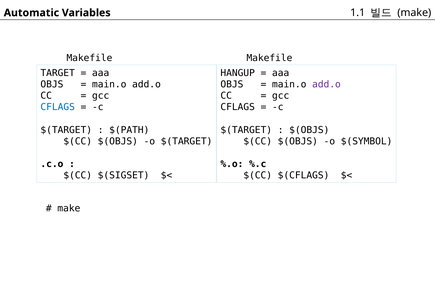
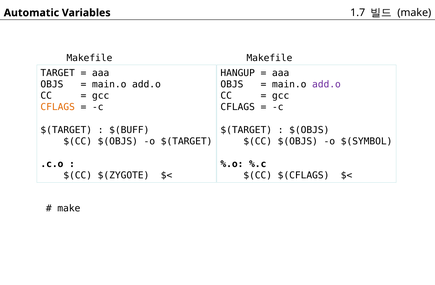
1.1: 1.1 -> 1.7 (358, 13)
CFLAGS colour: blue -> orange (58, 107)
$(PATH: $(PATH -> $(BUFF (129, 130)
$(SIGSET: $(SIGSET -> $(ZYGOTE (124, 176)
